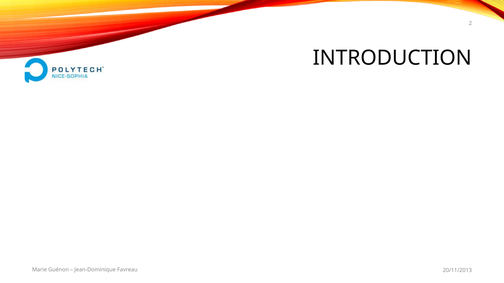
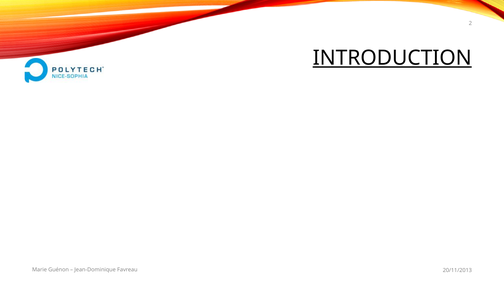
INTRODUCTION underline: none -> present (392, 58)
